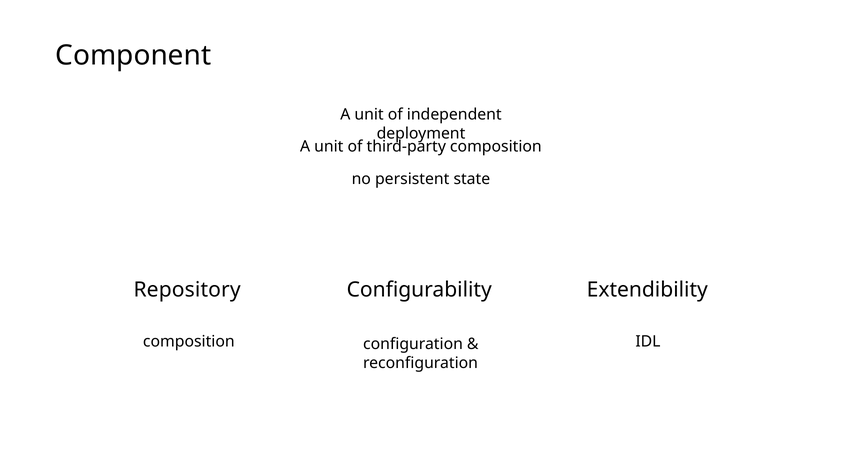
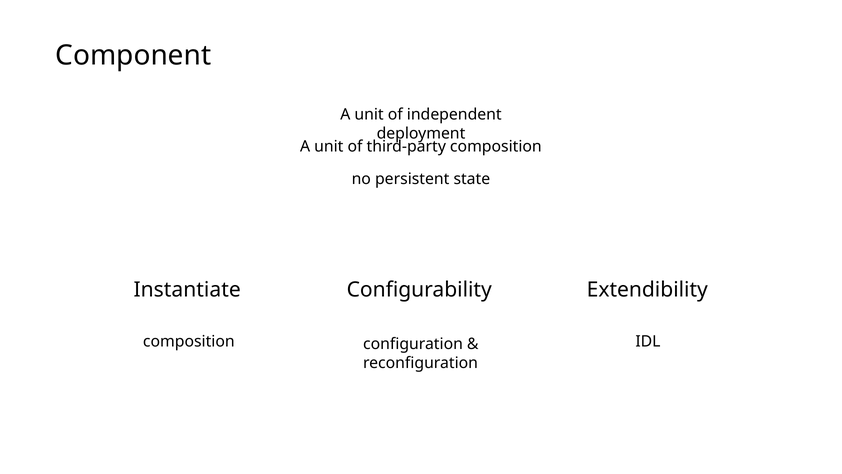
Repository: Repository -> Instantiate (187, 290)
